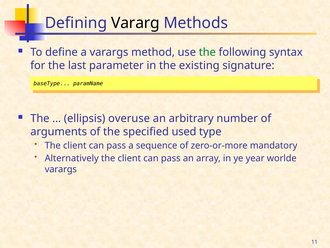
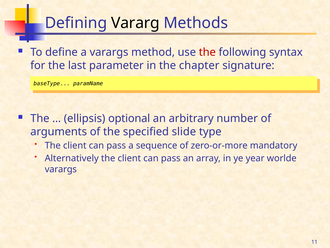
the colour: green -> red (207, 52)
existing: existing -> chapter (199, 65)
overuse: overuse -> optional (129, 118)
used: used -> slide (184, 131)
